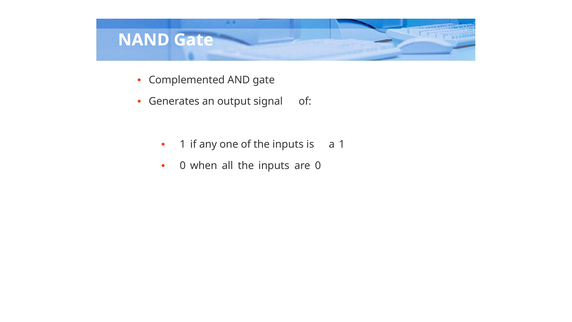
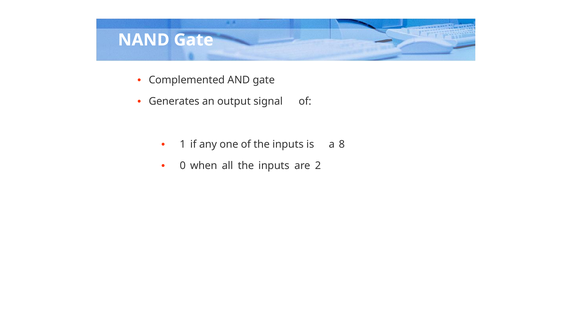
a 1: 1 -> 8 (342, 144)
are 0: 0 -> 2 (318, 166)
